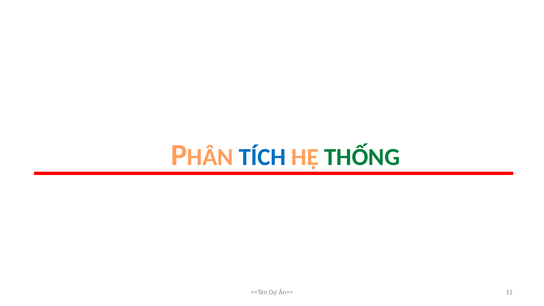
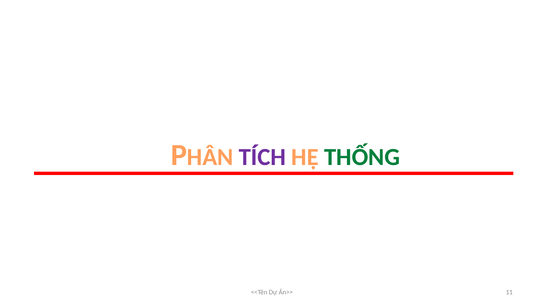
TÍCH colour: blue -> purple (262, 157)
